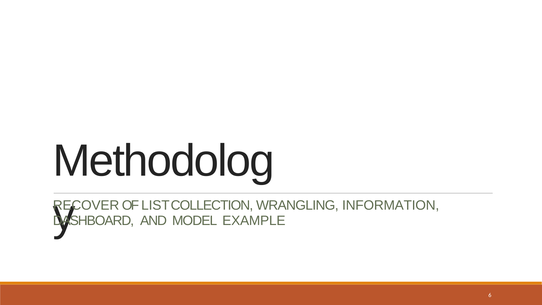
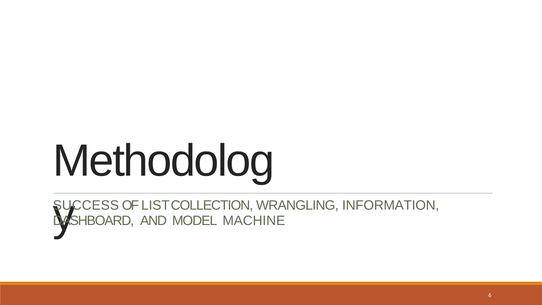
RECOVER: RECOVER -> SUCCESS (86, 205)
EXAMPLE: EXAMPLE -> MACHINE (254, 221)
